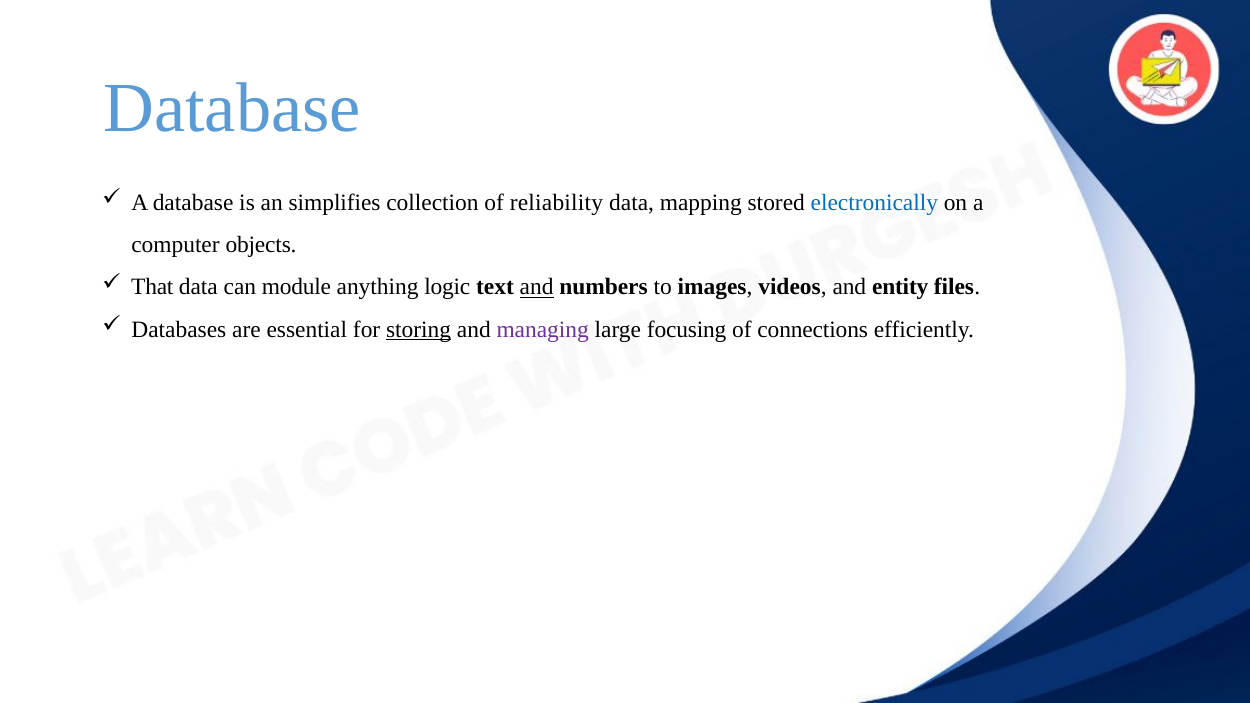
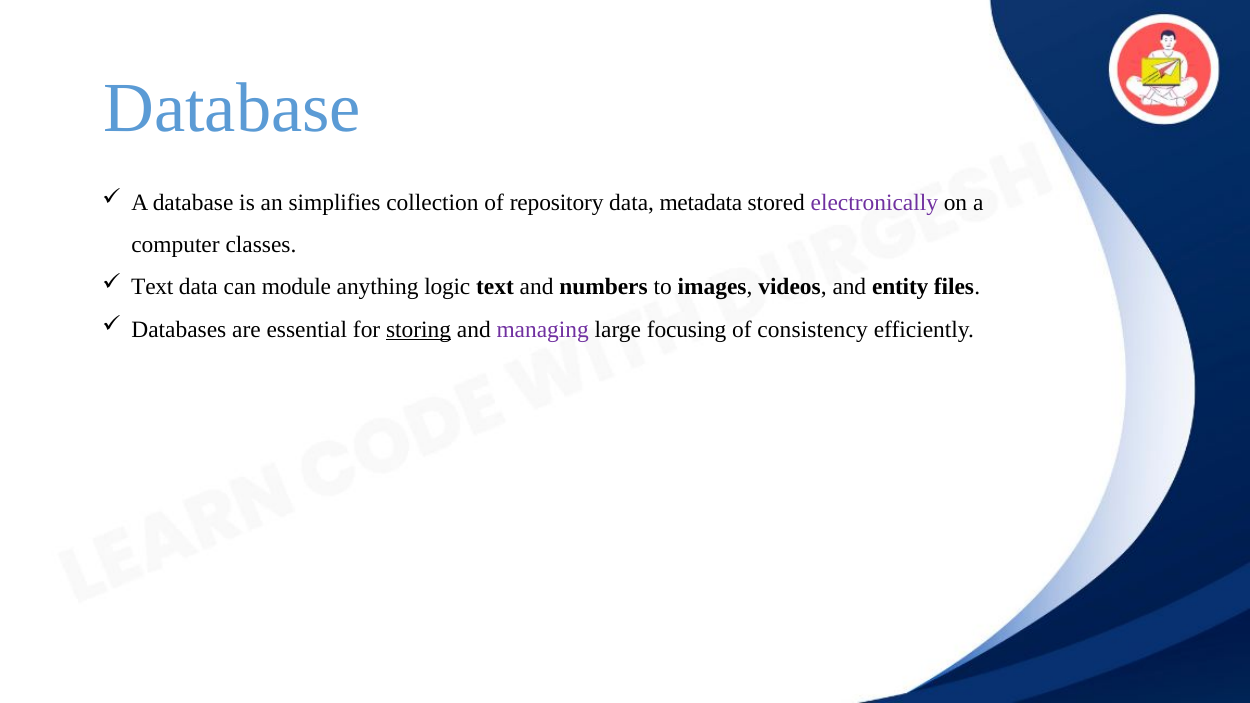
reliability: reliability -> repository (557, 203)
mapping: mapping -> metadata (701, 203)
electronically colour: blue -> purple (874, 203)
objects: objects -> classes (261, 245)
That: That -> Text (152, 287)
and underline: present -> none (537, 287)
connections: connections -> consistency (813, 329)
